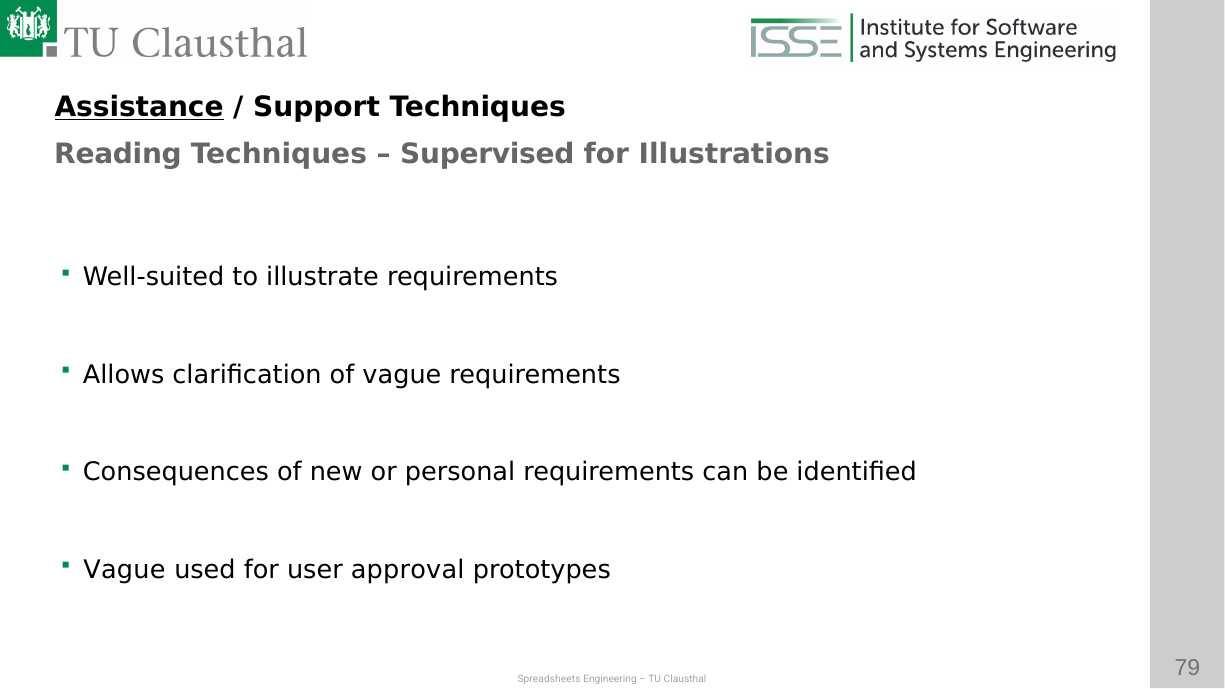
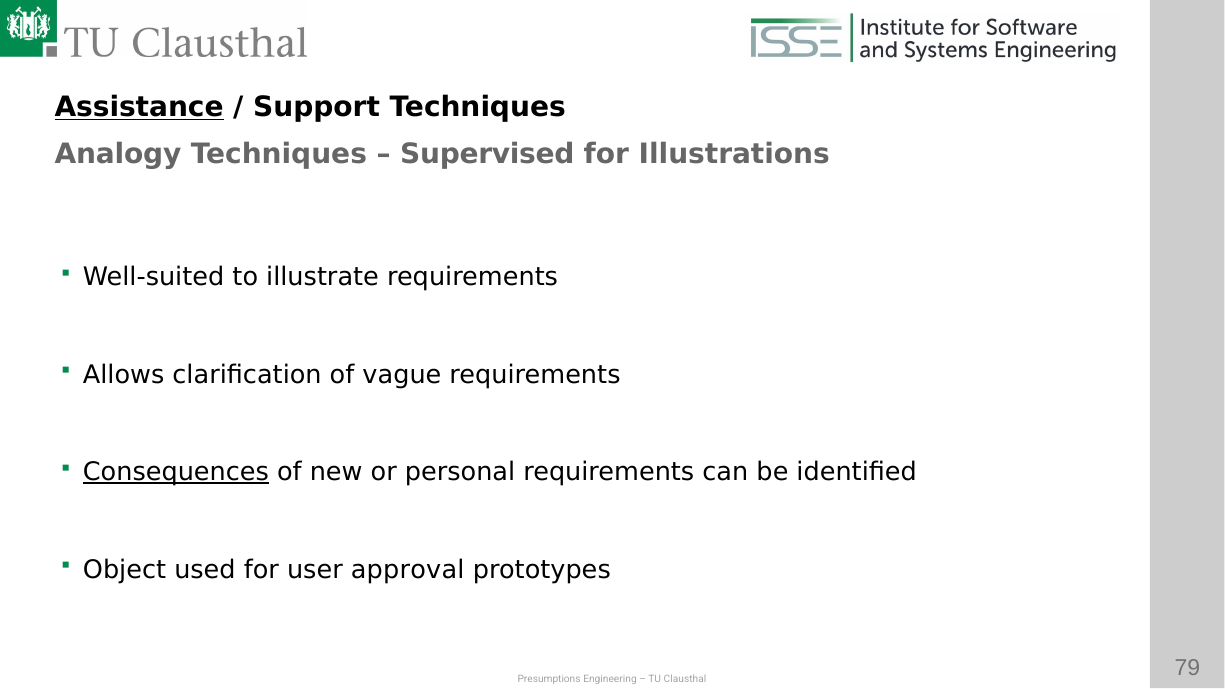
Reading: Reading -> Analogy (118, 154)
Consequences underline: none -> present (176, 472)
Vague: Vague -> Object (125, 570)
Spreadsheets: Spreadsheets -> Presumptions (549, 679)
